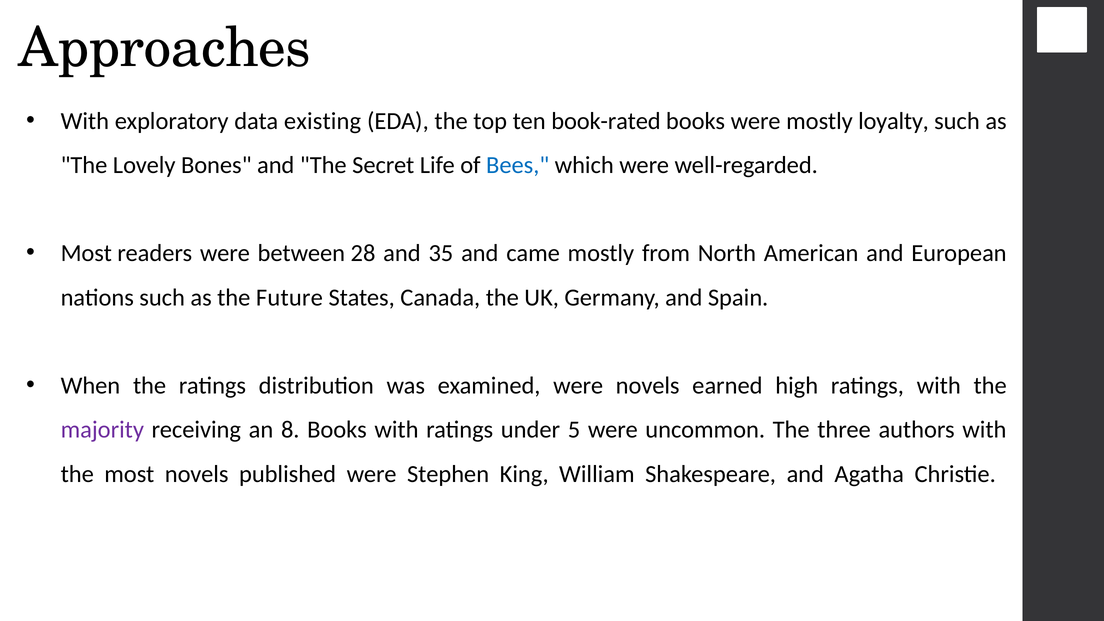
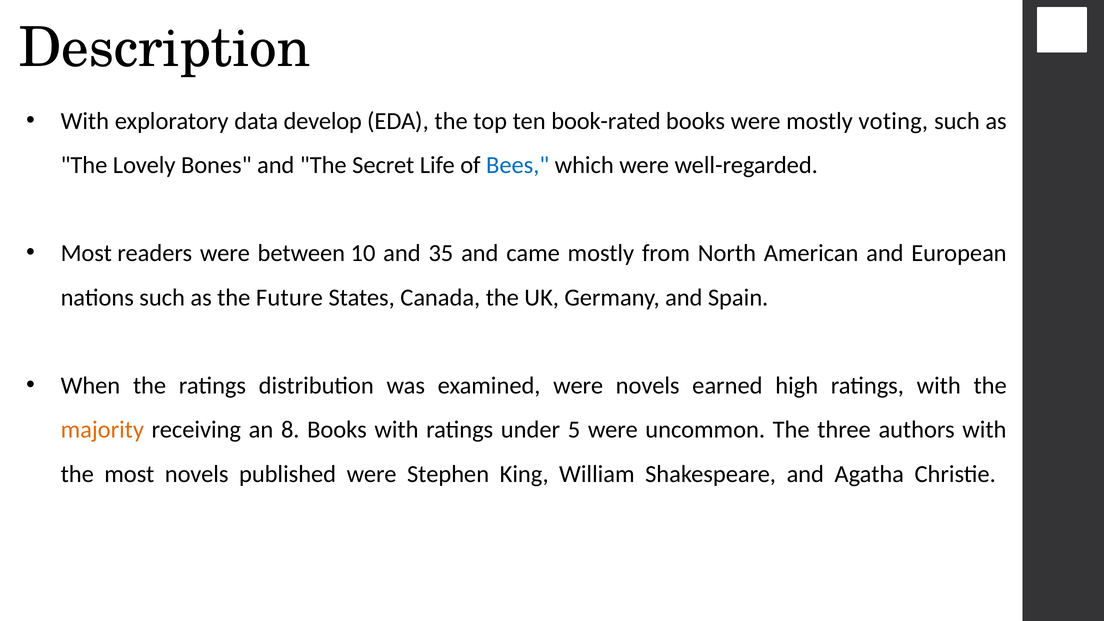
Approaches: Approaches -> Description (165, 48)
existing: existing -> develop (323, 121)
loyalty: loyalty -> voting (893, 121)
28: 28 -> 10 (363, 253)
majority colour: purple -> orange (102, 430)
